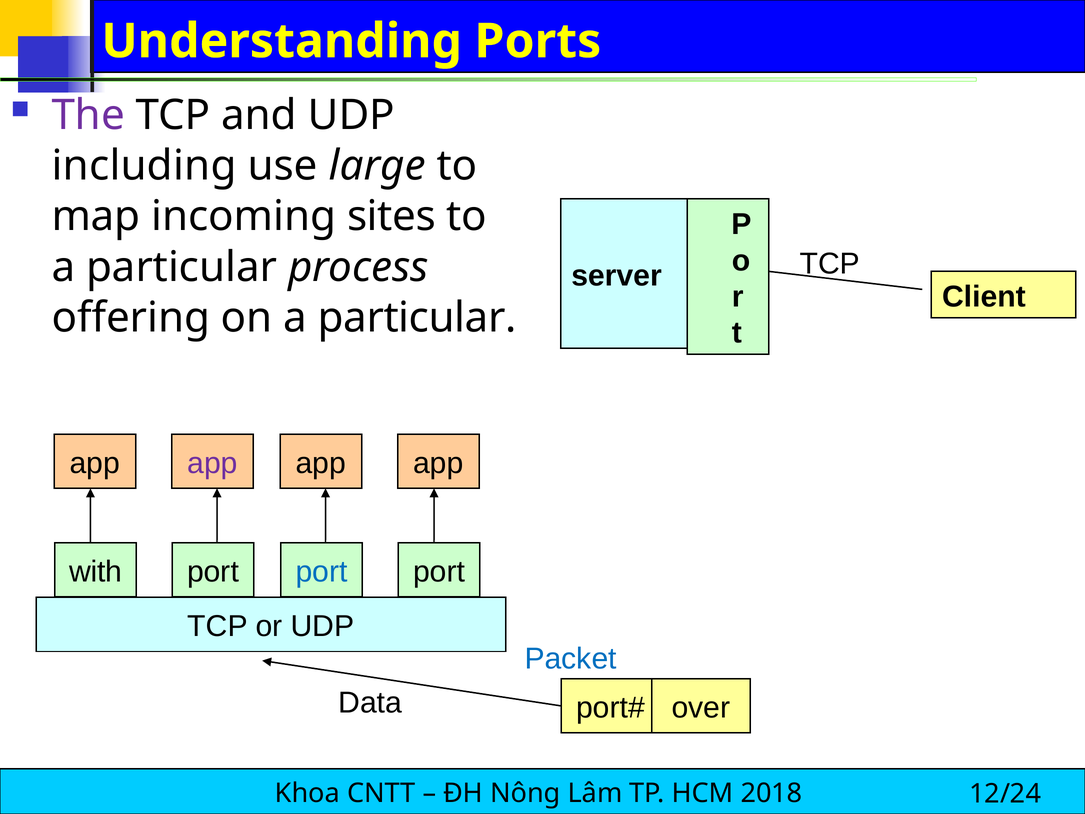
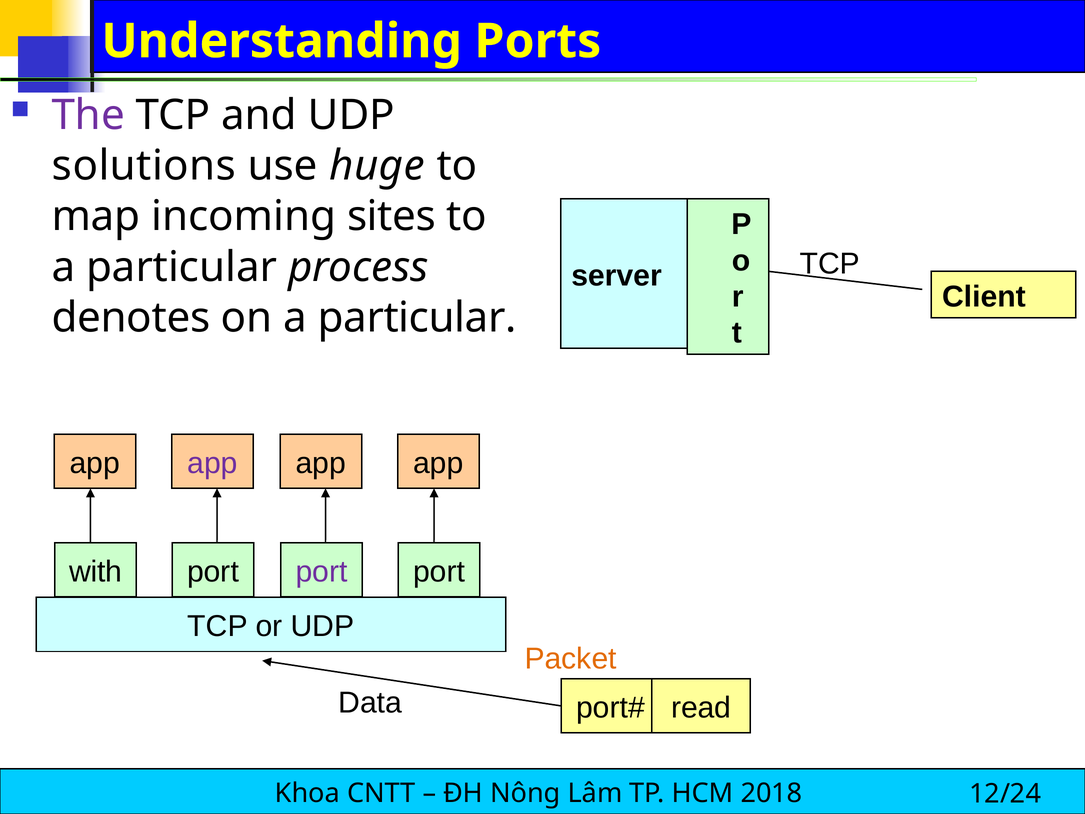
including: including -> solutions (144, 166)
large: large -> huge (377, 166)
offering: offering -> denotes (131, 318)
port colour: blue -> purple (321, 572)
Packet colour: blue -> orange (571, 659)
over: over -> read (701, 708)
